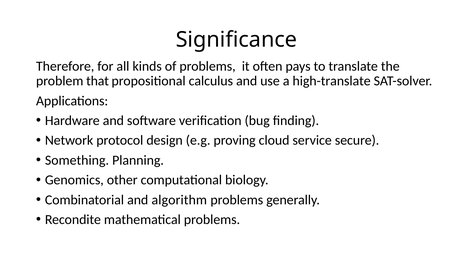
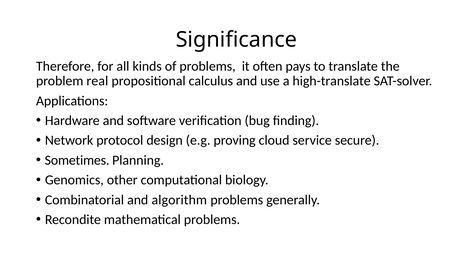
that: that -> real (97, 81)
Something: Something -> Sometimes (77, 160)
